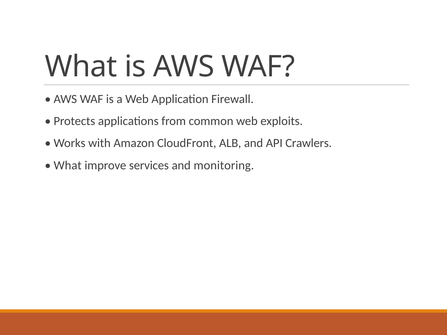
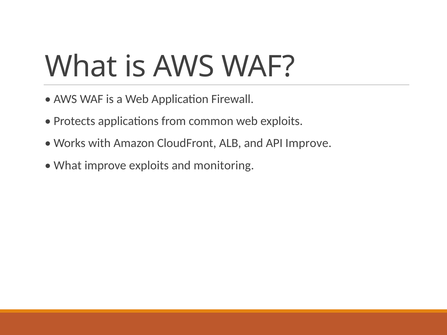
API Crawlers: Crawlers -> Improve (309, 143)
improve services: services -> exploits (149, 165)
